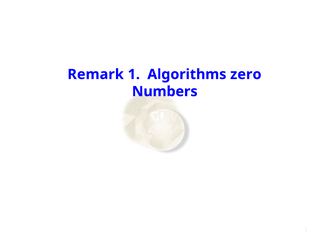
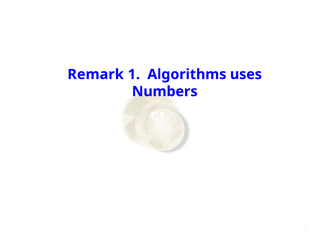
zero: zero -> uses (246, 74)
